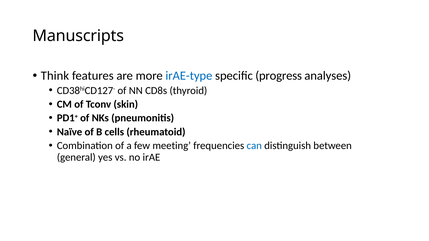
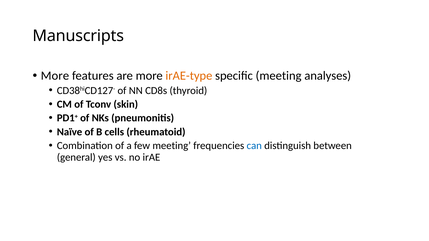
Think: Think -> More (55, 76)
irAE-type colour: blue -> orange (189, 76)
specific progress: progress -> meeting (279, 76)
